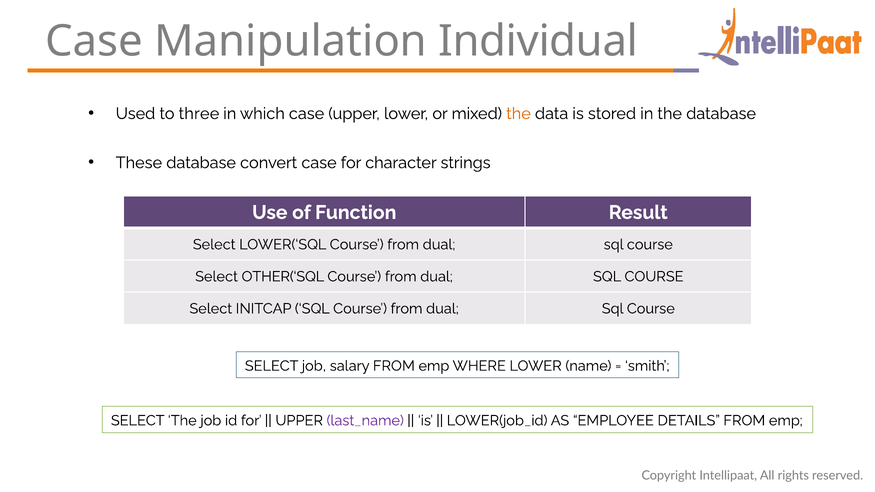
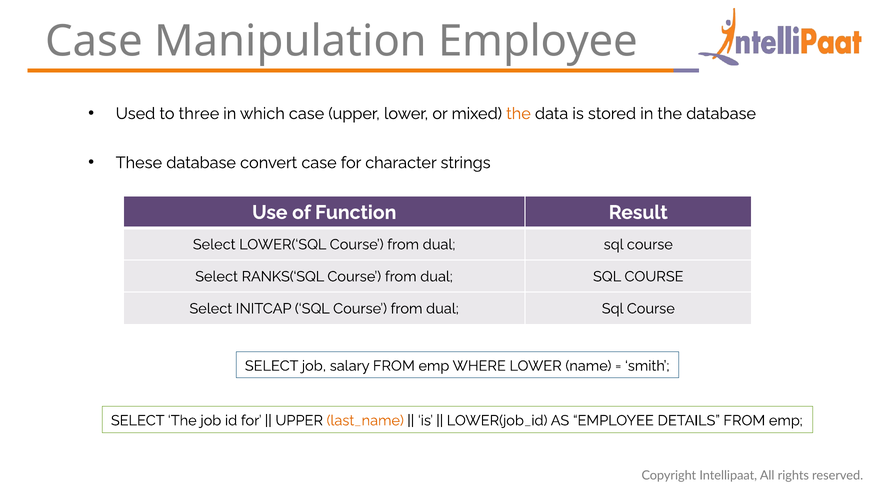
Manipulation Individual: Individual -> Employee (538, 41)
OTHER(‘SQL: OTHER(‘SQL -> RANKS(‘SQL (283, 277)
last_name colour: purple -> orange (365, 421)
